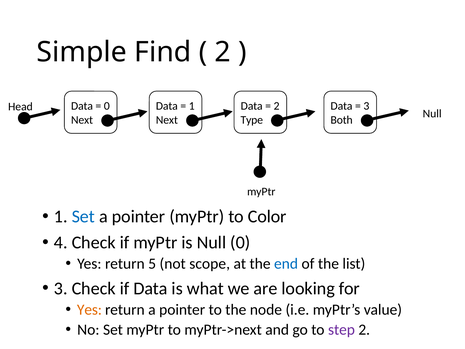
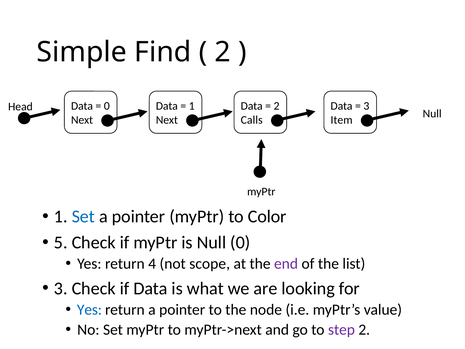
Type: Type -> Calls (252, 120)
Both: Both -> Item (342, 120)
4: 4 -> 5 (61, 242)
5: 5 -> 4 (152, 264)
end colour: blue -> purple (286, 264)
Yes colour: orange -> blue (89, 310)
